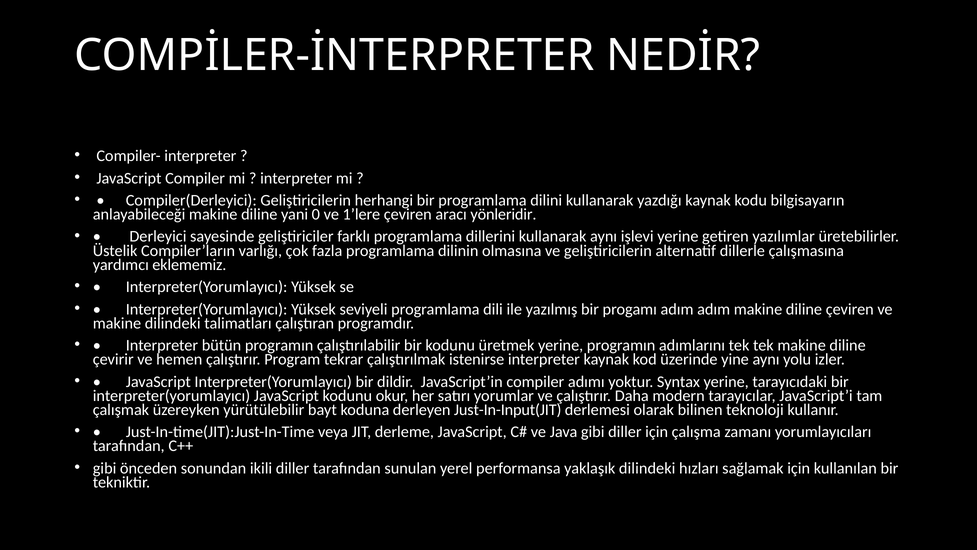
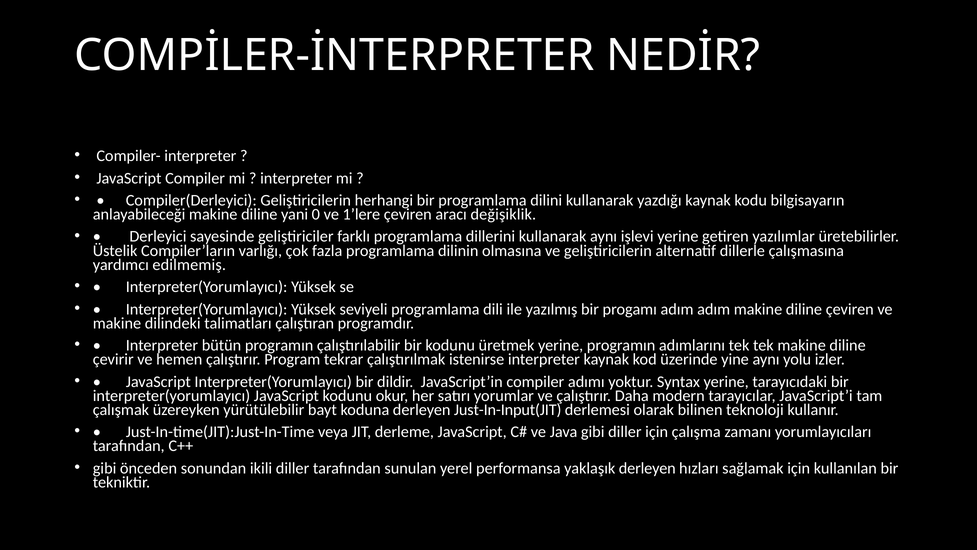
yönleridir: yönleridir -> değişiklik (503, 214)
eklememiz: eklememiz -> edilmemiş (189, 265)
yaklaşık dilindeki: dilindeki -> derleyen (647, 468)
